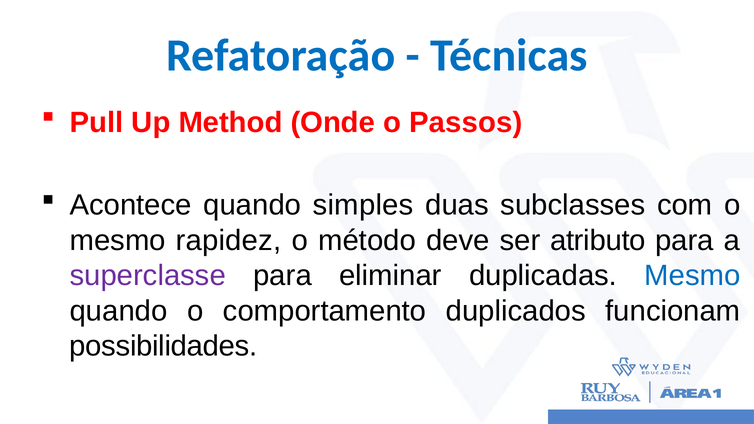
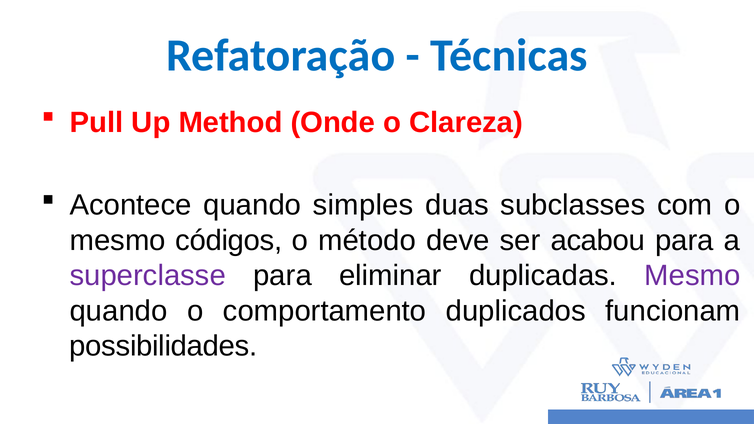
Passos: Passos -> Clareza (466, 122)
rapidez: rapidez -> códigos (229, 241)
atributo: atributo -> acabou (598, 241)
Mesmo colour: blue -> purple (692, 276)
